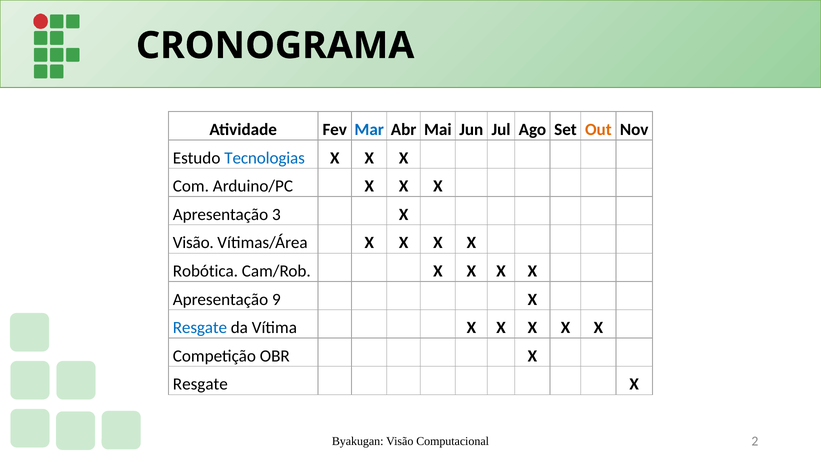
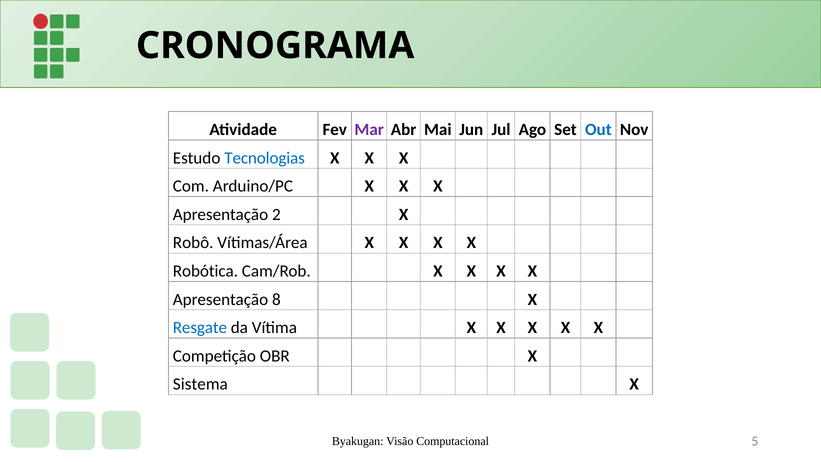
Mar colour: blue -> purple (369, 130)
Out colour: orange -> blue (598, 130)
3: 3 -> 2 (276, 214)
Visão: Visão -> Robô (193, 243)
9: 9 -> 8 (276, 299)
Resgate: Resgate -> Sistema (200, 384)
2: 2 -> 5 (755, 441)
